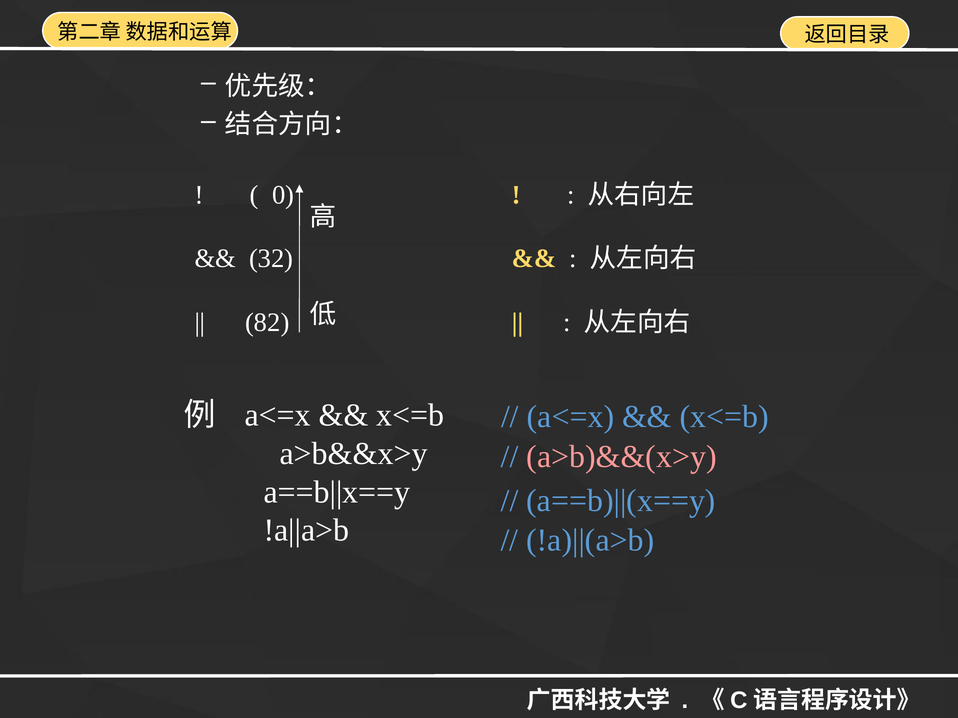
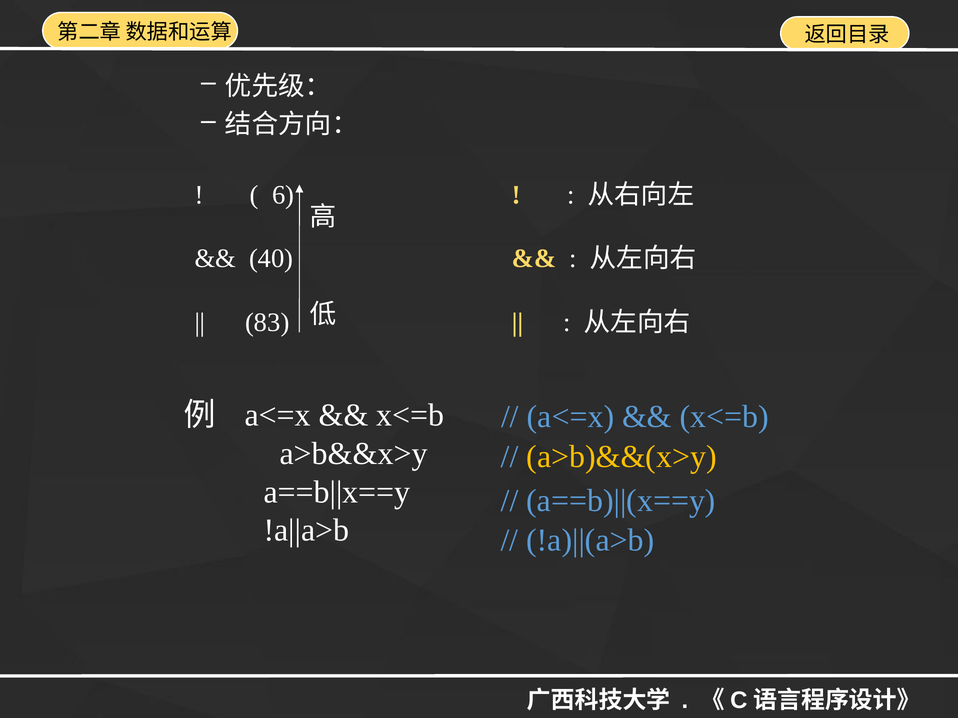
0: 0 -> 6 (283, 195)
32: 32 -> 40 (271, 259)
82: 82 -> 83 (267, 323)
a>b)&&(x>y colour: pink -> yellow (622, 457)
